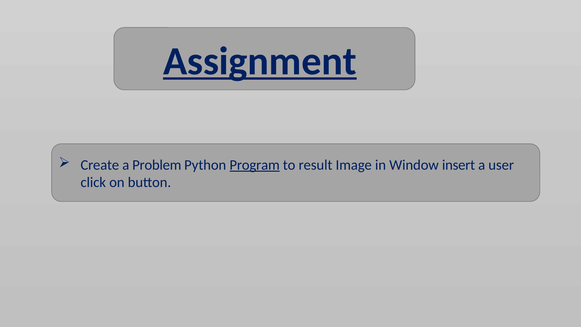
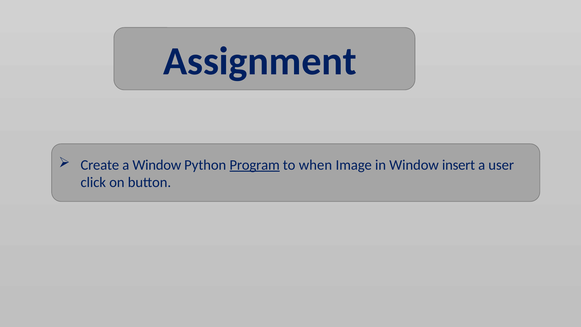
Assignment underline: present -> none (260, 61)
a Problem: Problem -> Window (157, 165)
result: result -> when (315, 165)
